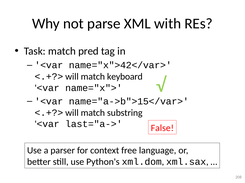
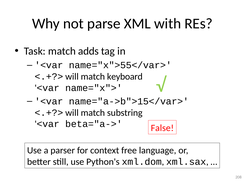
pred: pred -> adds (88, 51)
name="x">42</var>: name="x">42</var> -> name="x">55</var> (120, 65)
last="a->: last="a-> -> beta="a-> (94, 125)
